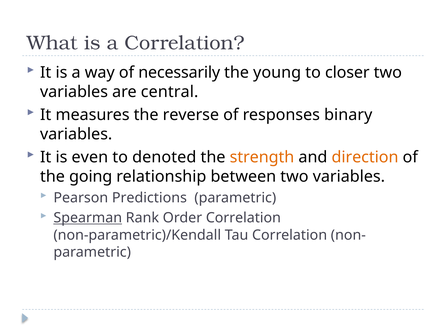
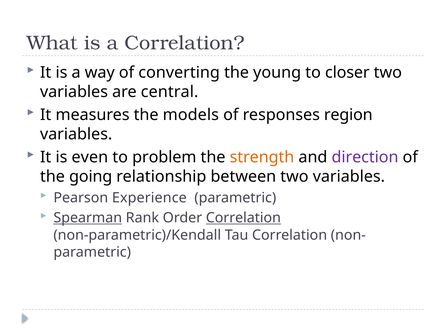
necessarily: necessarily -> converting (179, 72)
reverse: reverse -> models (191, 115)
binary: binary -> region (348, 115)
denoted: denoted -> problem (164, 157)
direction colour: orange -> purple (365, 157)
Predictions: Predictions -> Experience (149, 198)
Correlation underline: none -> present (243, 218)
